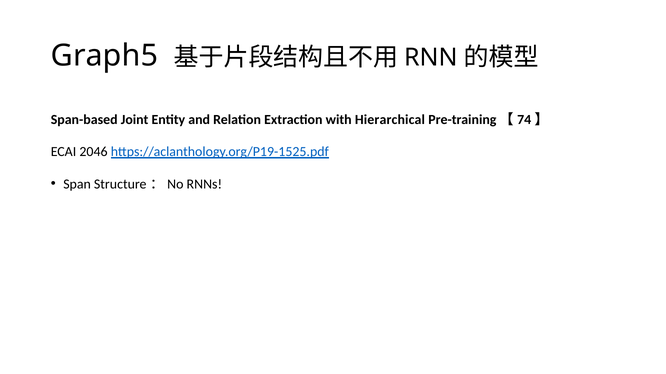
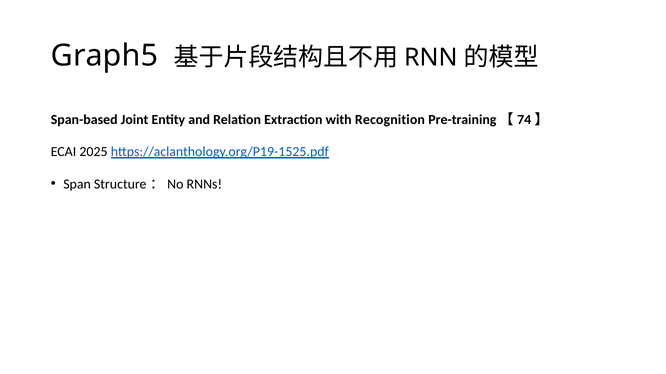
Hierarchical: Hierarchical -> Recognition (390, 120)
2046: 2046 -> 2025 (94, 152)
